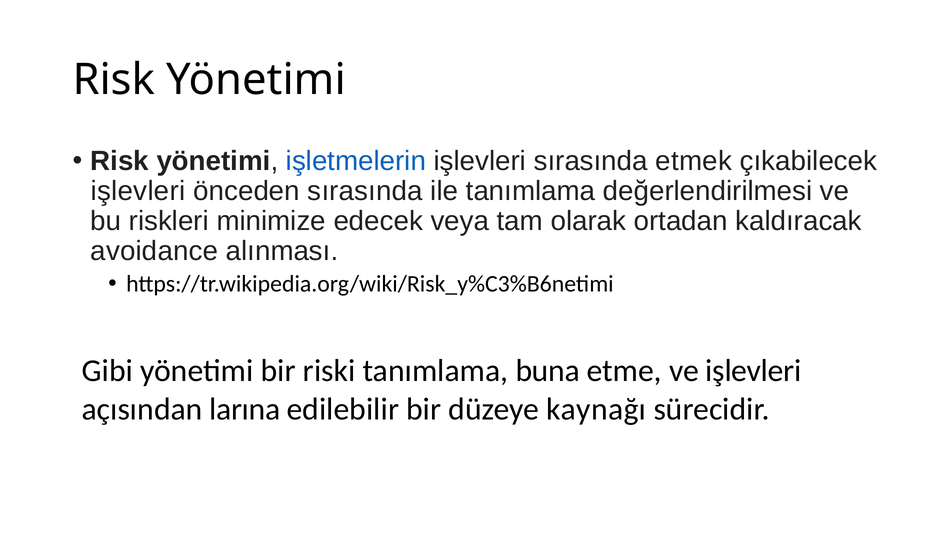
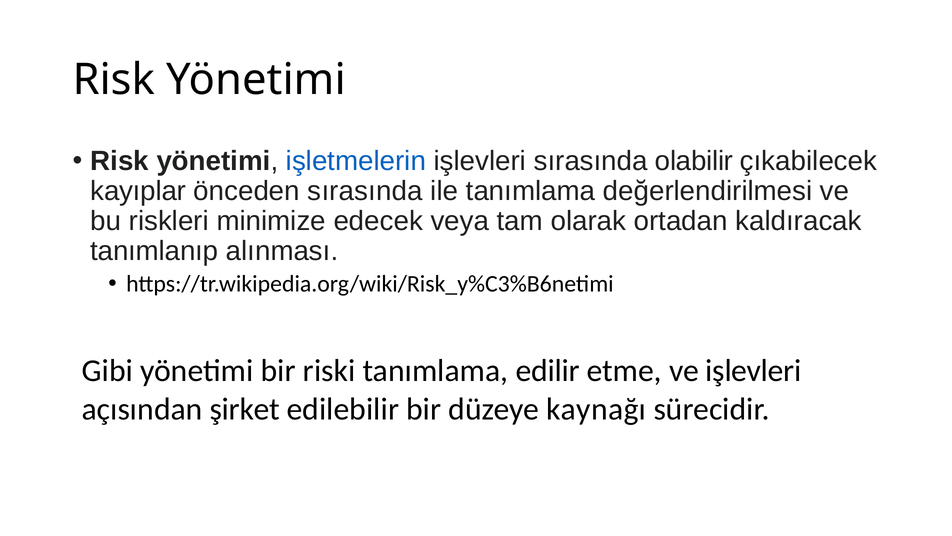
etmek: etmek -> olabilir (694, 161)
işlevleri: işlevleri -> kayıplar (138, 191)
avoidance: avoidance -> tanımlanıp (154, 251)
buna: buna -> edilir (548, 371)
larına: larına -> şirket (245, 409)
